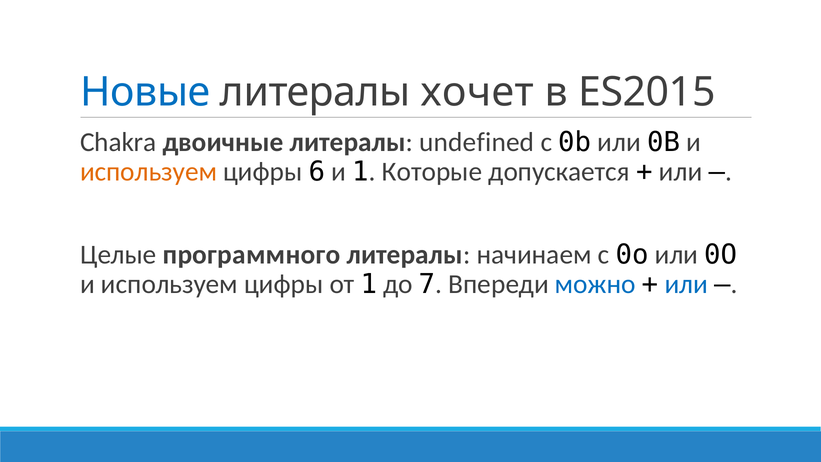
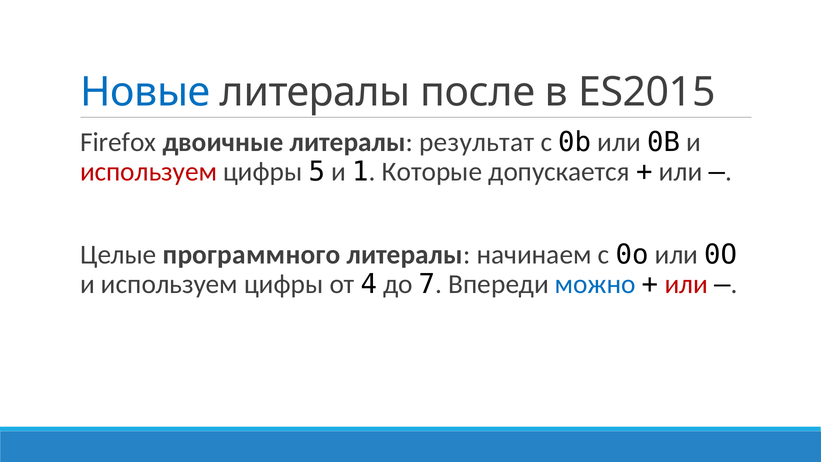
хочет: хочет -> после (478, 92)
Chakra: Chakra -> Firefox (118, 142)
undefined: undefined -> результат (477, 142)
используем colour: orange -> red (149, 172)
6: 6 -> 5 (317, 172)
от 1: 1 -> 4 (369, 284)
или colour: blue -> red (686, 284)
